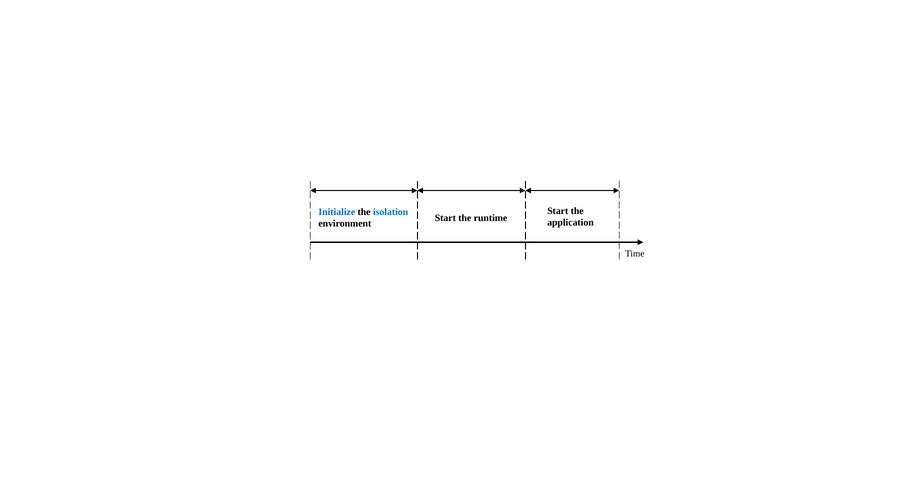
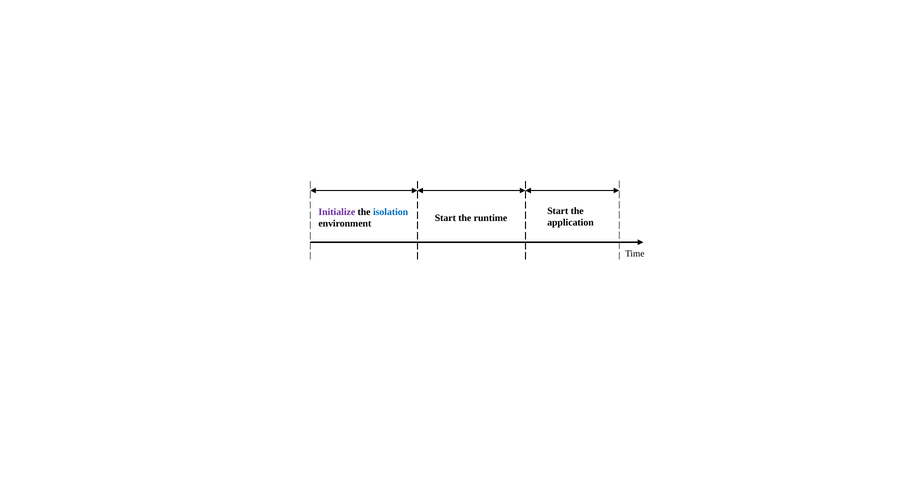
Initialize colour: blue -> purple (337, 212)
